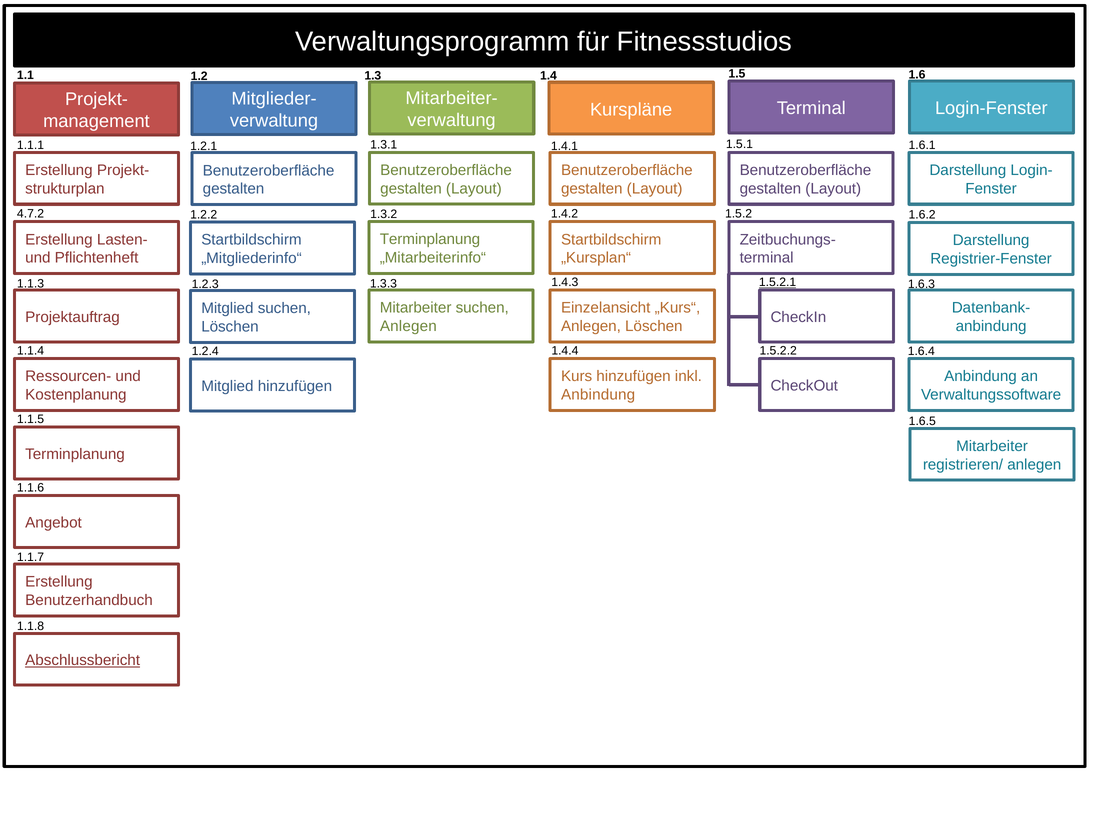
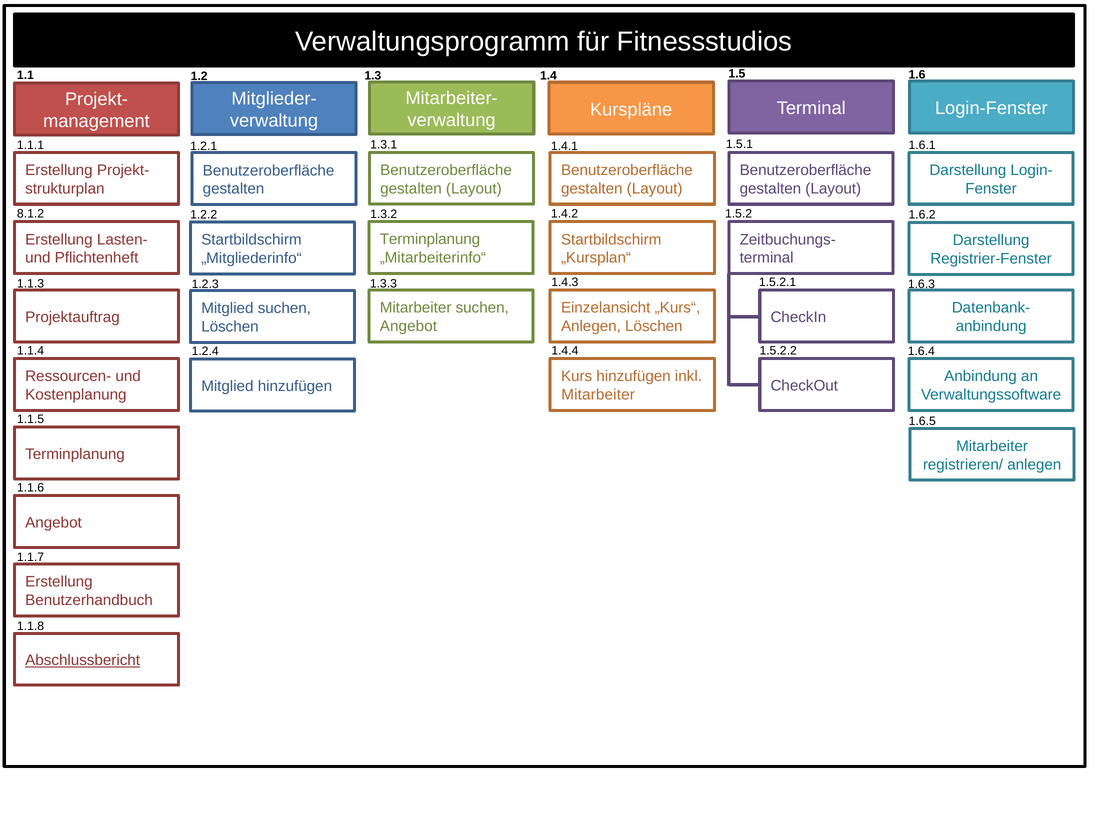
4.7.2: 4.7.2 -> 8.1.2 (31, 214)
1.5.2.1 underline: present -> none (778, 282)
Anlegen: Anlegen -> Angebot (408, 326)
Anbindung: Anbindung -> Mitarbeiter (598, 395)
